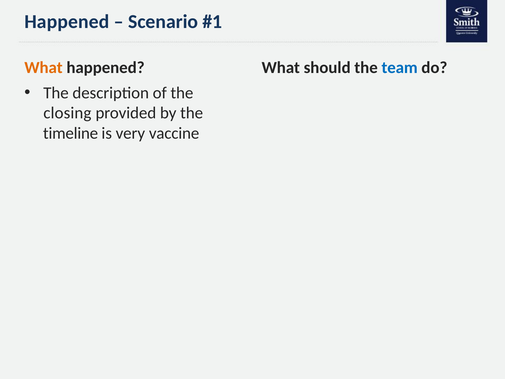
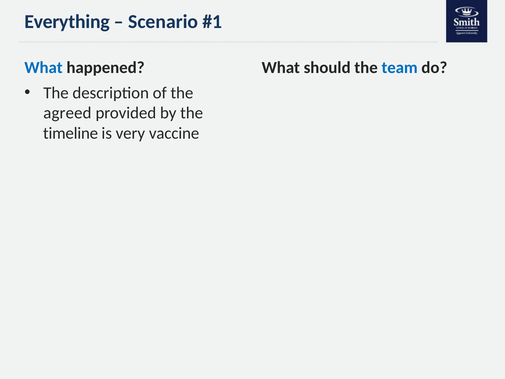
Happened: Happened -> Everything (67, 22)
What colour: orange -> blue (43, 67)
closing: closing -> agreed (67, 113)
